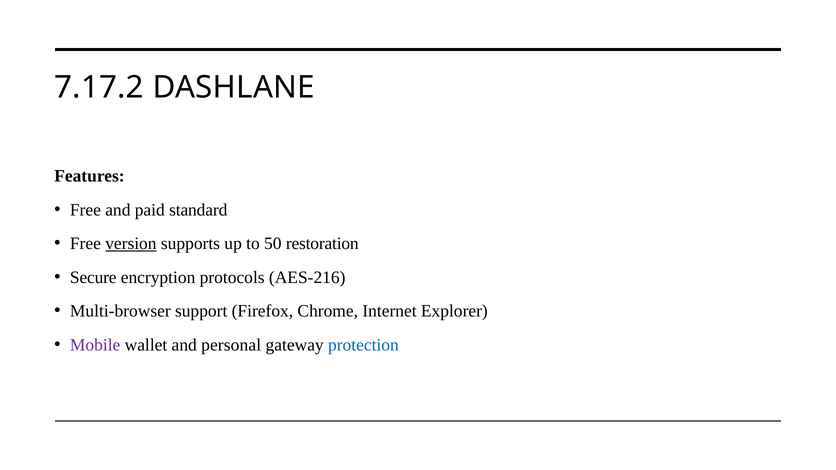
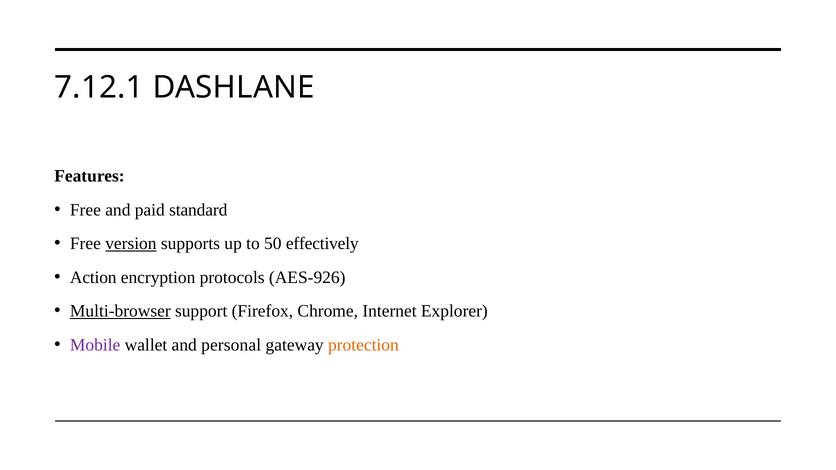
7.17.2: 7.17.2 -> 7.12.1 (99, 87)
restoration: restoration -> effectively (322, 244)
Secure: Secure -> Action (93, 278)
AES-216: AES-216 -> AES-926 (307, 278)
Multi-browser underline: none -> present (120, 311)
protection colour: blue -> orange (363, 345)
